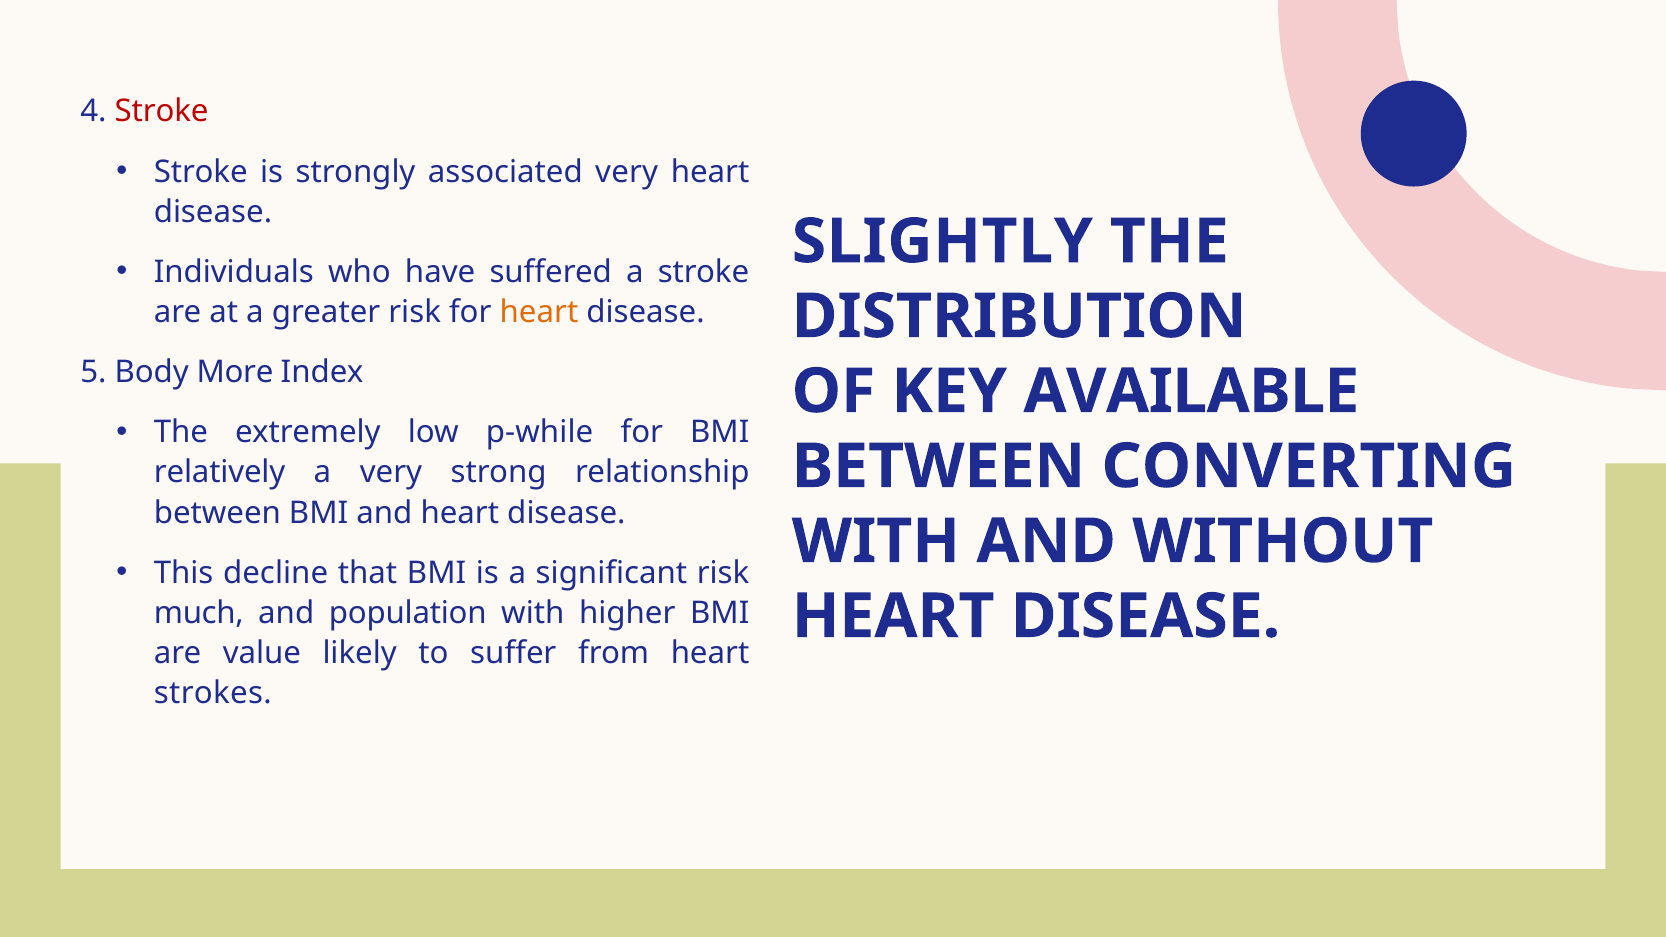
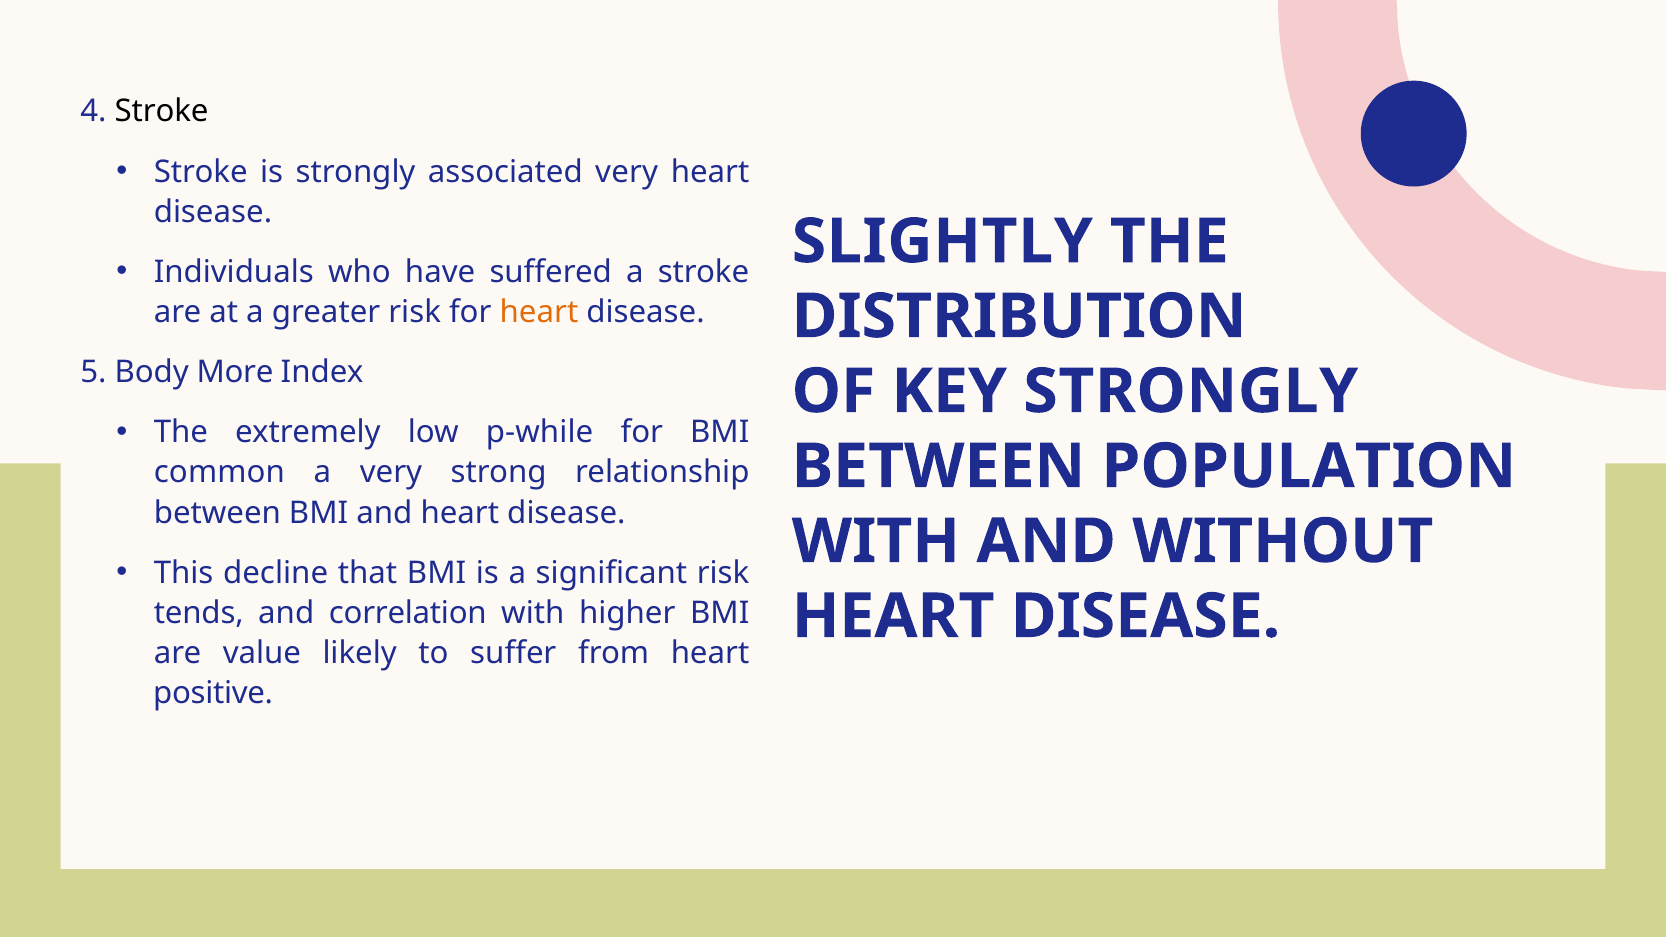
Stroke colour: red -> black (162, 112)
KEY AVAILABLE: AVAILABLE -> STRONGLY (1191, 392)
CONVERTING: CONVERTING -> POPULATION (1309, 467)
relatively: relatively -> common (219, 473)
much: much -> tends (199, 613)
population: population -> correlation (408, 613)
strokes: strokes -> positive (213, 693)
